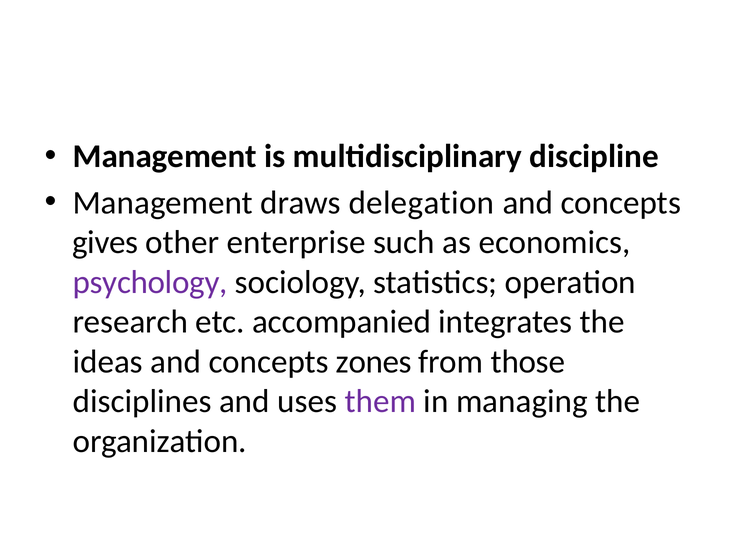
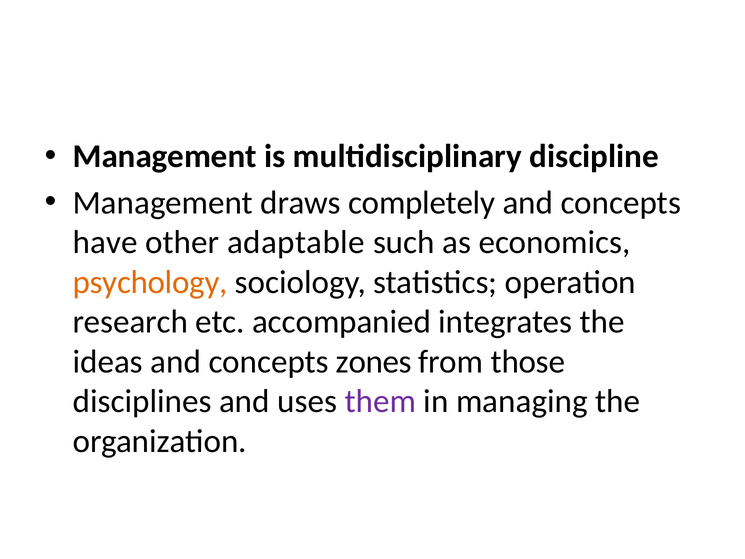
delegation: delegation -> completely (422, 203)
gives: gives -> have (105, 242)
enterprise: enterprise -> adaptable (296, 242)
psychology colour: purple -> orange (150, 282)
